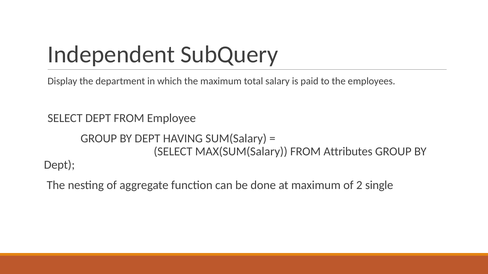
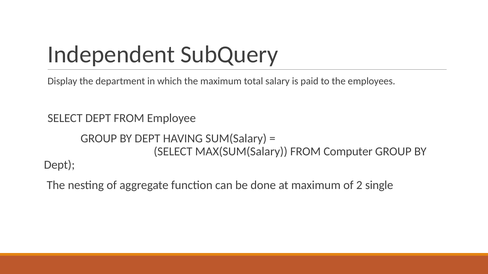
Attributes: Attributes -> Computer (348, 152)
